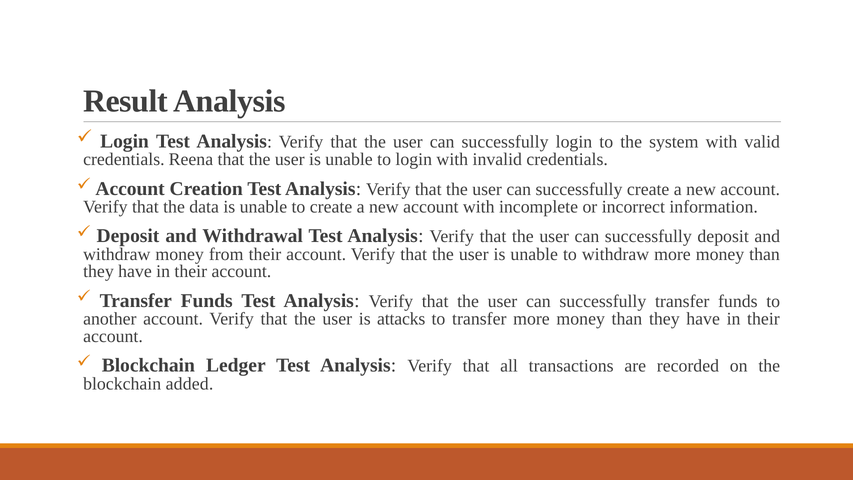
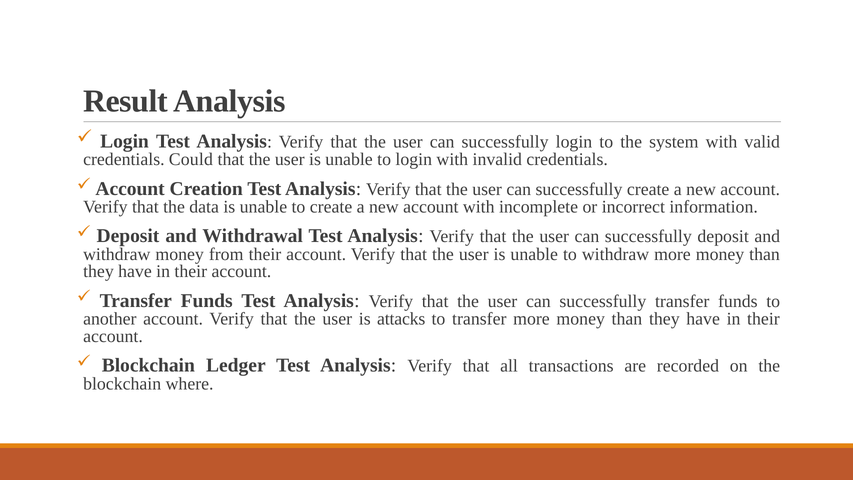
Reena: Reena -> Could (191, 159)
added: added -> where (190, 384)
